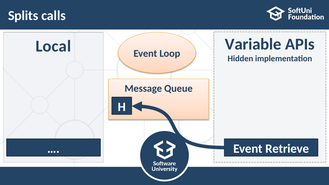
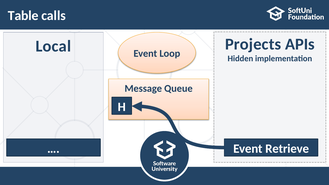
Splits: Splits -> Table (23, 16)
Variable: Variable -> Projects (253, 44)
